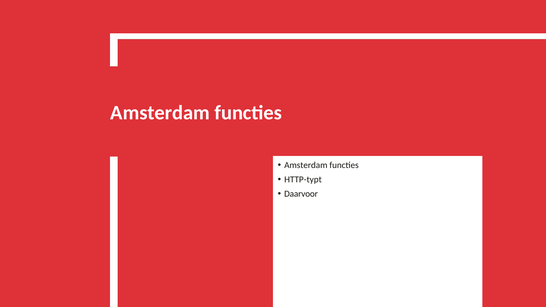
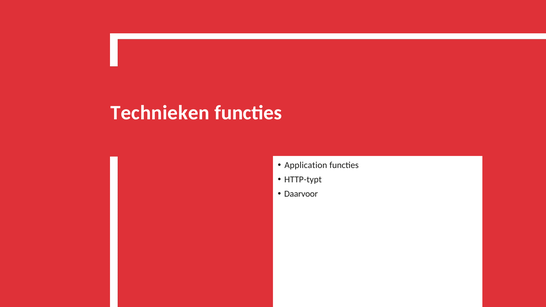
Amsterdam: Amsterdam -> Technieken (160, 113)
Amsterdam: Amsterdam -> Application (306, 165)
